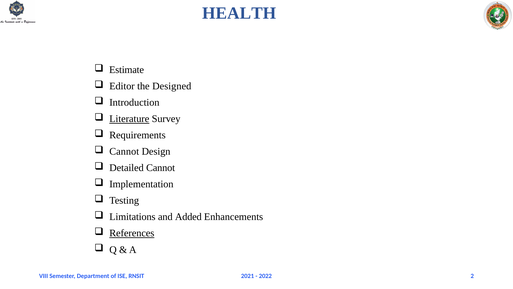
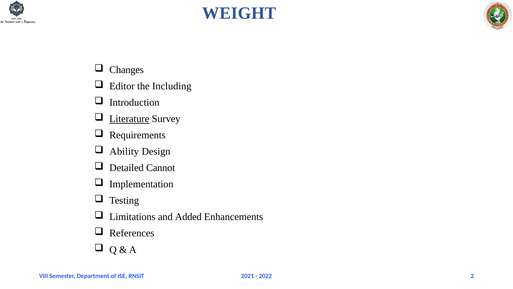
HEALTH: HEALTH -> WEIGHT (239, 13)
Estimate: Estimate -> Changes (127, 70)
Designed: Designed -> Including (172, 86)
Cannot: Cannot -> Ability (124, 151)
References underline: present -> none (132, 233)
